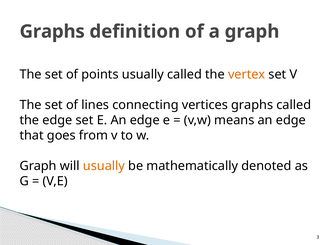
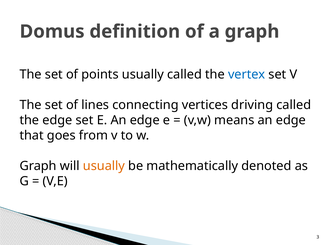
Graphs: Graphs -> Domus (52, 32)
vertex colour: orange -> blue (247, 74)
vertices graphs: graphs -> driving (252, 105)
